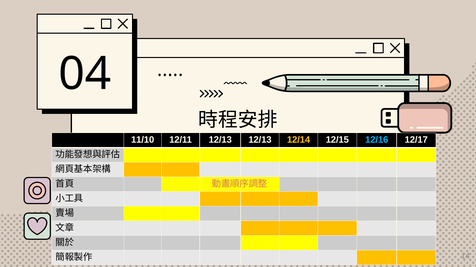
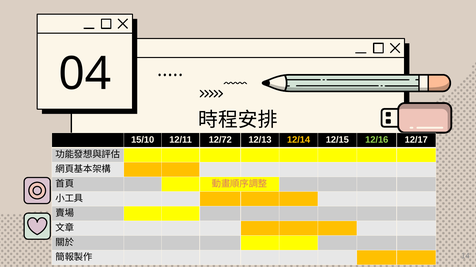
11/10: 11/10 -> 15/10 (143, 140)
12/11 12/13: 12/13 -> 12/72 (220, 140)
12/16 colour: light blue -> light green (377, 140)
